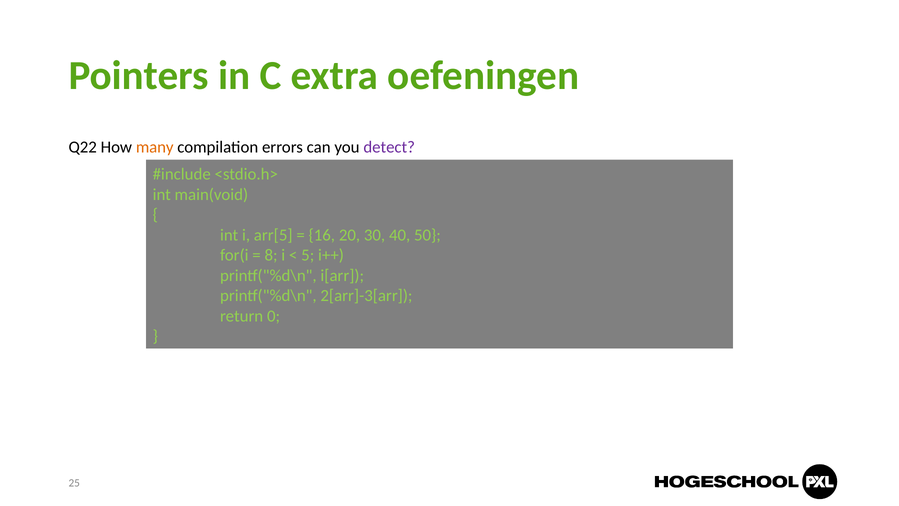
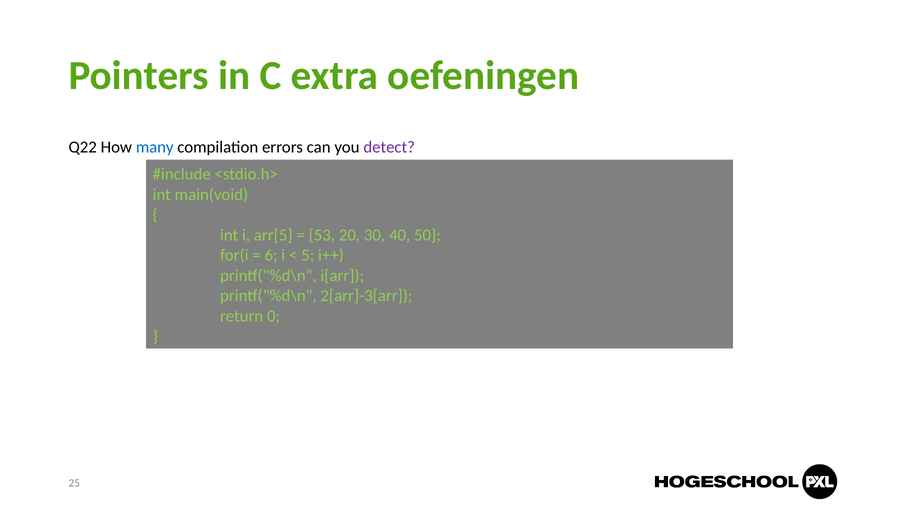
many colour: orange -> blue (155, 147)
16: 16 -> 53 (322, 235)
8: 8 -> 6 (271, 255)
